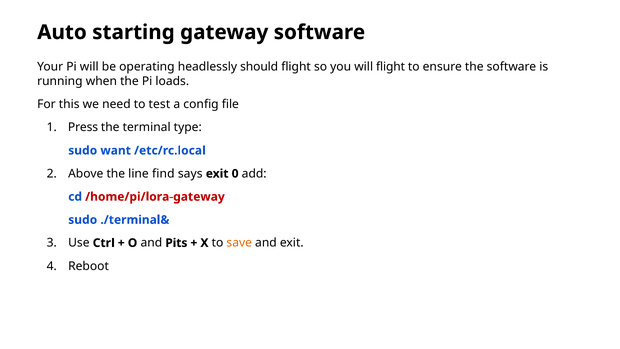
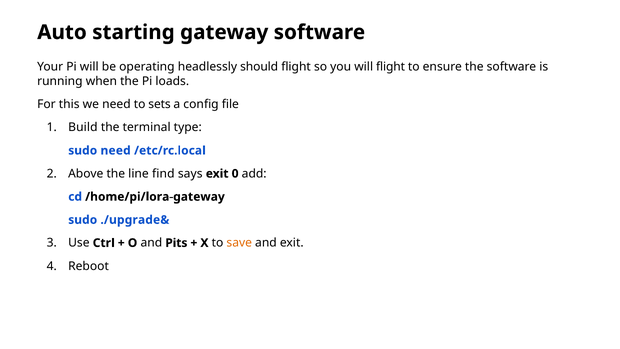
test: test -> sets (160, 104)
Press: Press -> Build (83, 127)
sudo want: want -> need (116, 150)
/home/pi/lora-gateway colour: red -> black (155, 197)
./terminal&: ./terminal& -> ./upgrade& (135, 220)
